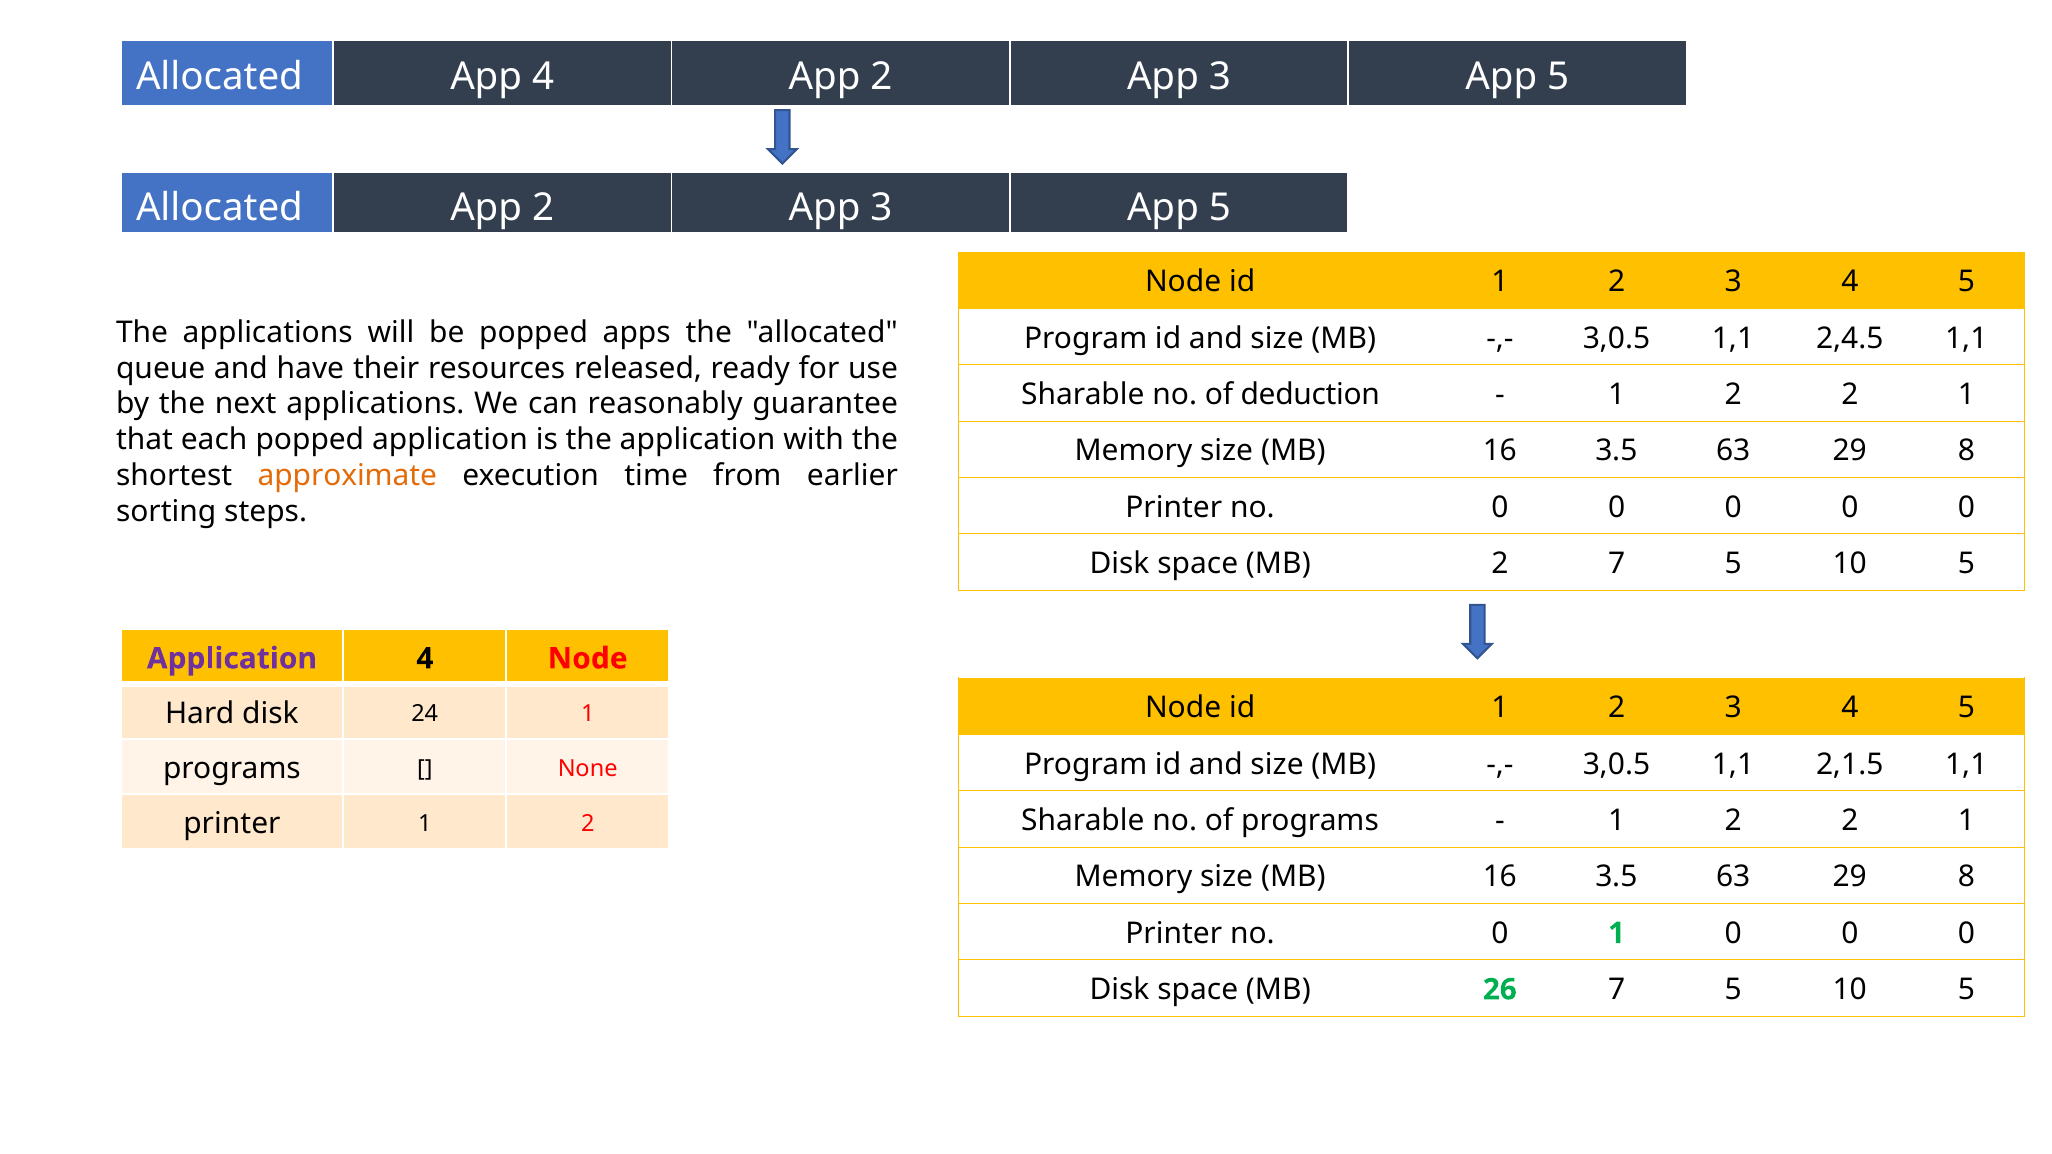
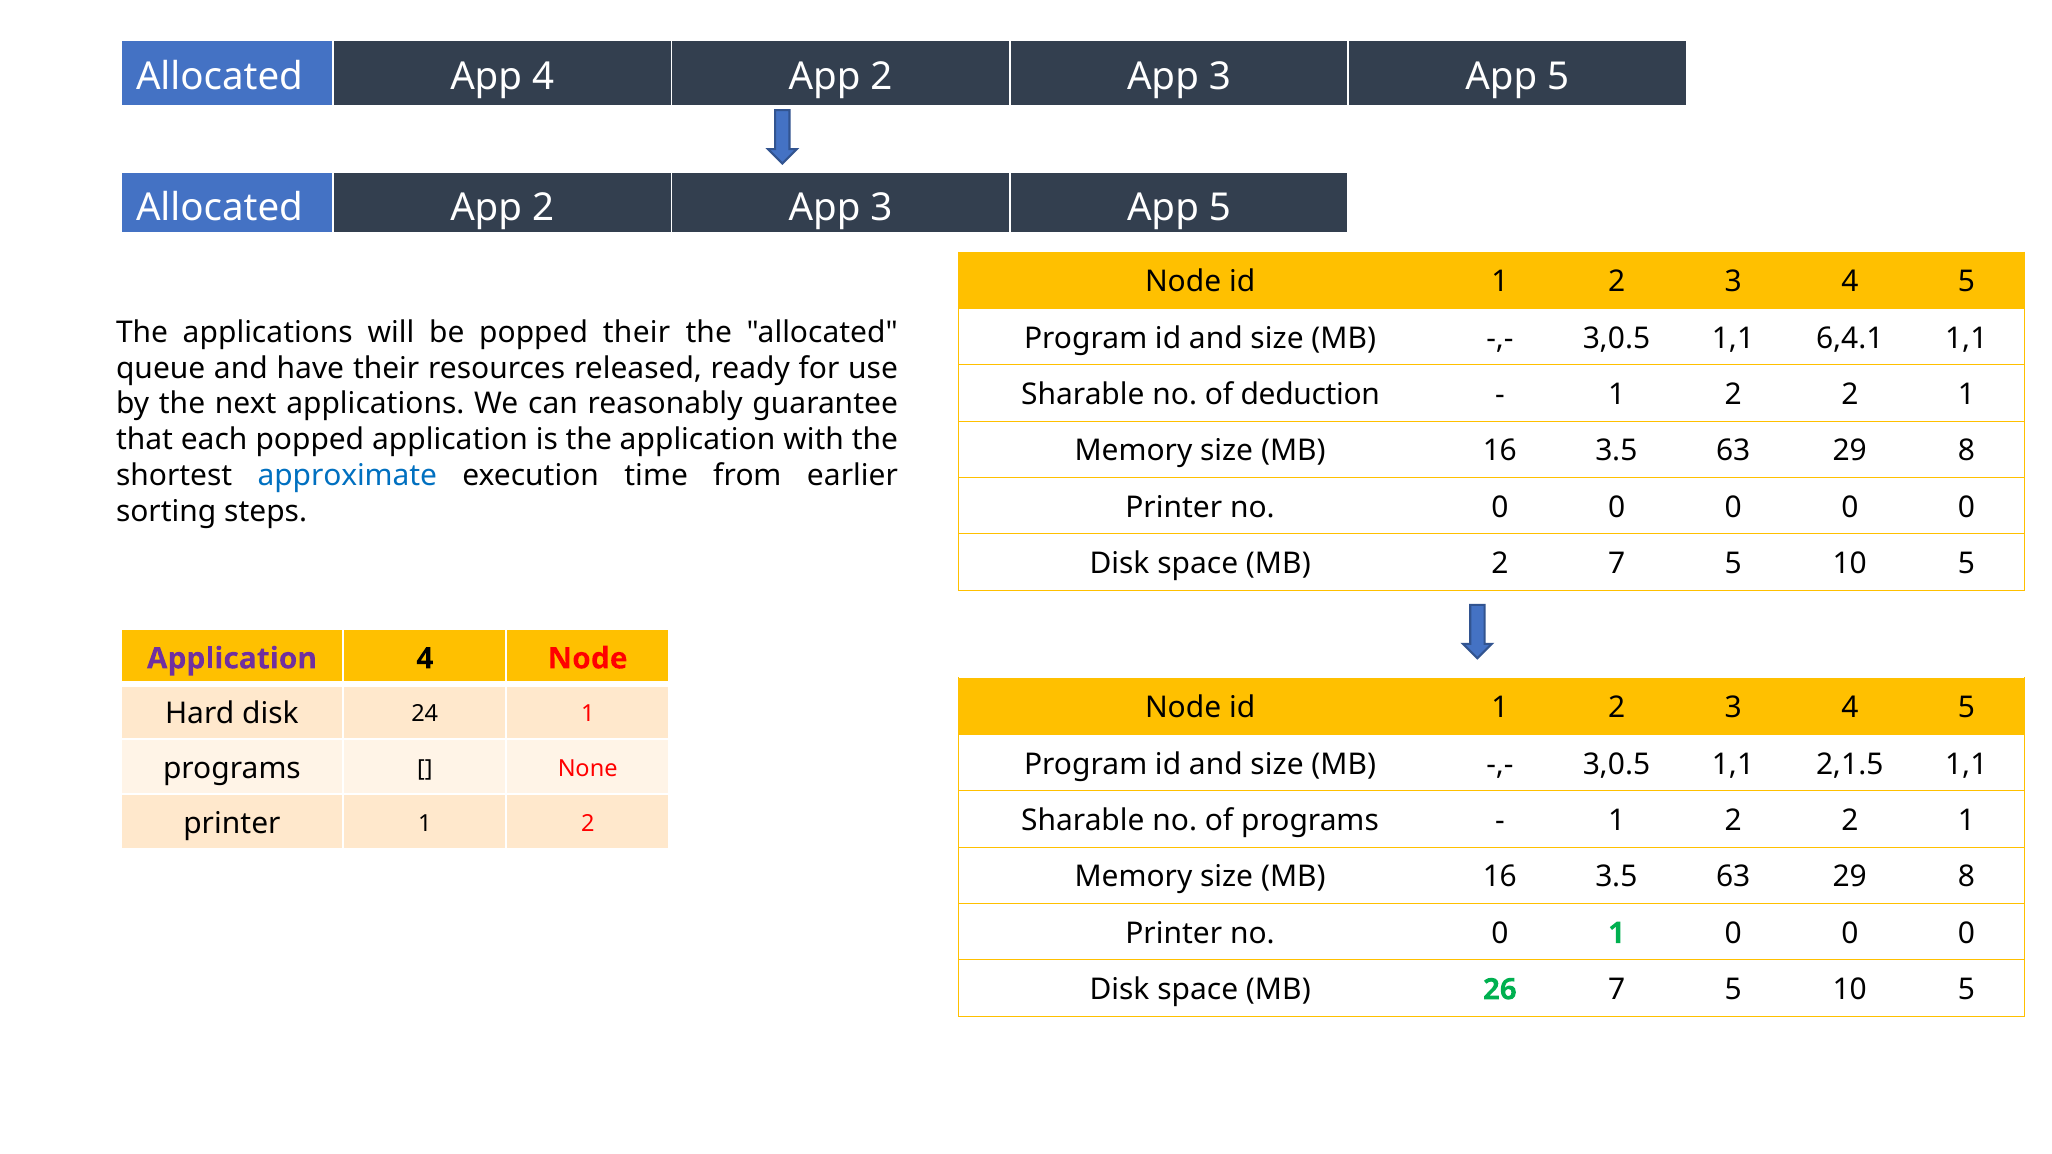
popped apps: apps -> their (637, 332)
2,4.5: 2,4.5 -> 6,4.1 (1850, 338)
approximate colour: orange -> blue (347, 476)
